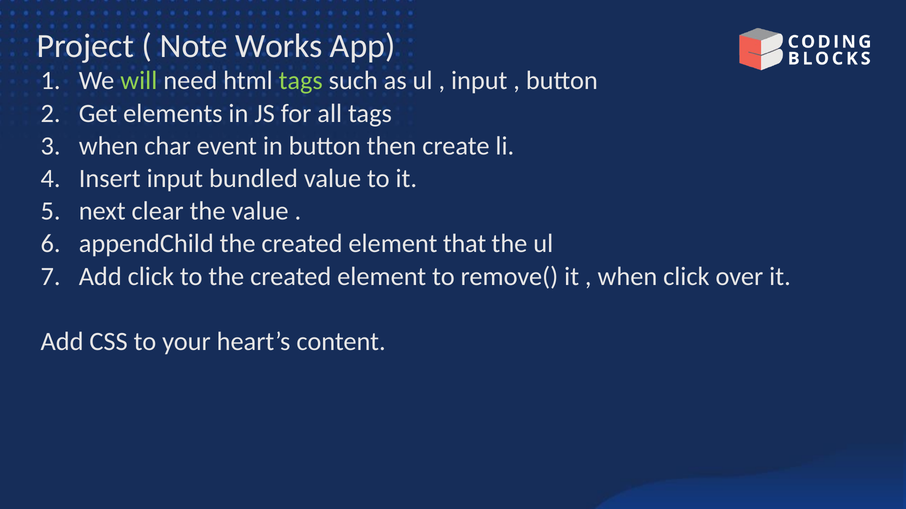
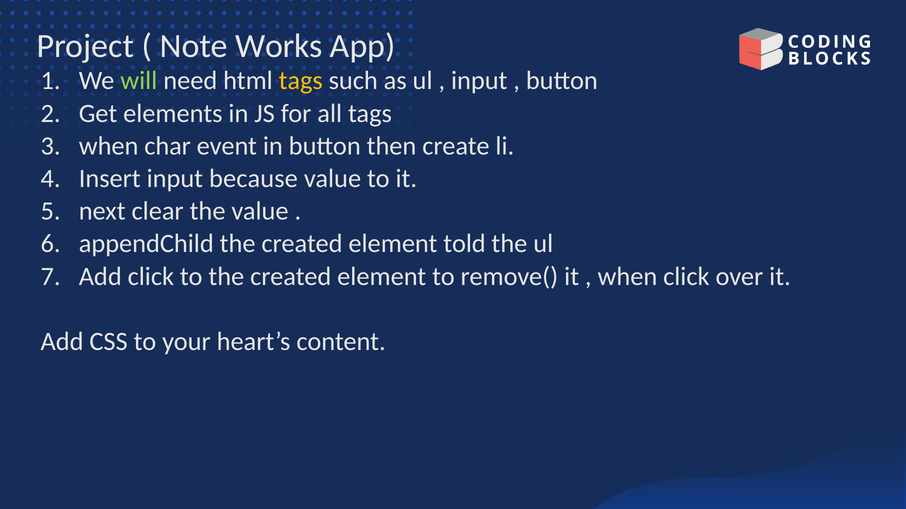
tags colour: light green -> yellow (301, 81)
bundled: bundled -> because (253, 179)
that: that -> told (465, 244)
